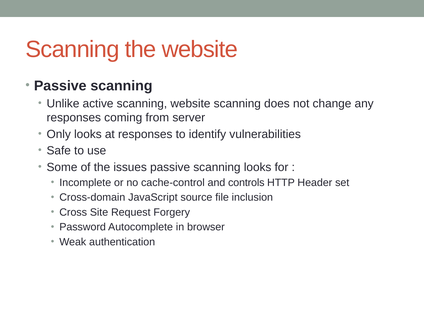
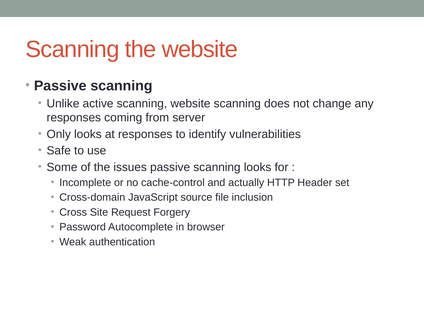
controls: controls -> actually (246, 183)
